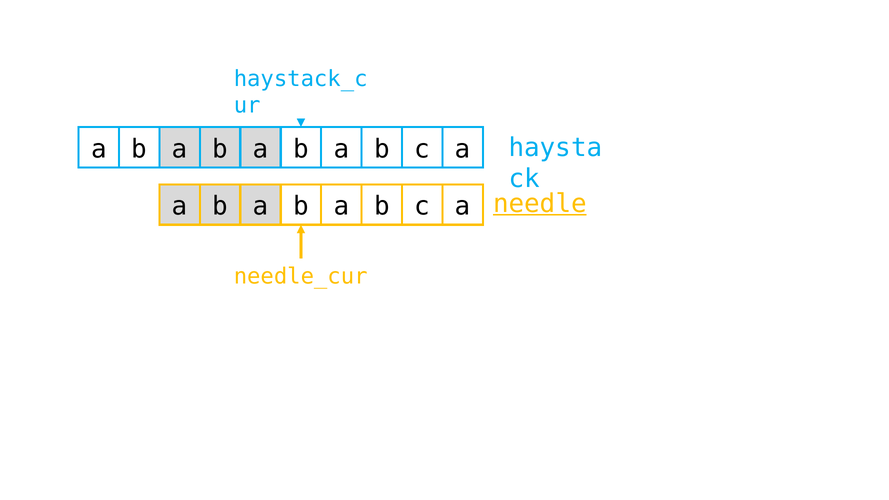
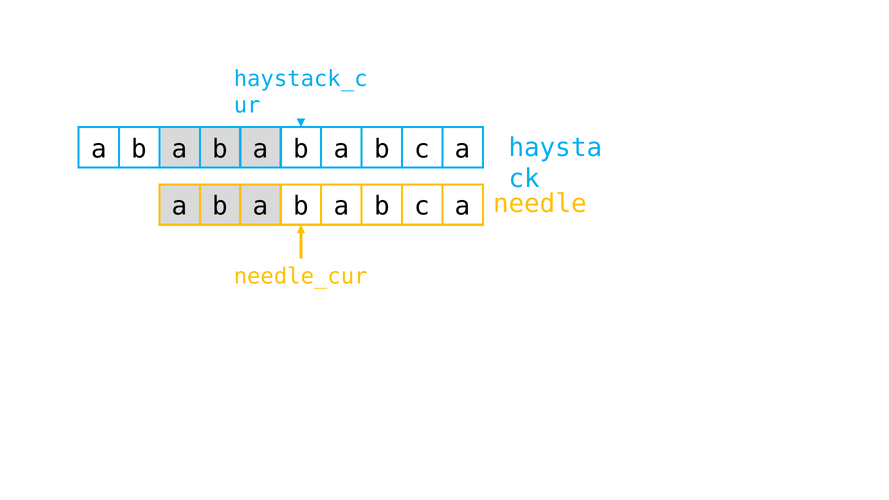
needle underline: present -> none (540, 204)
